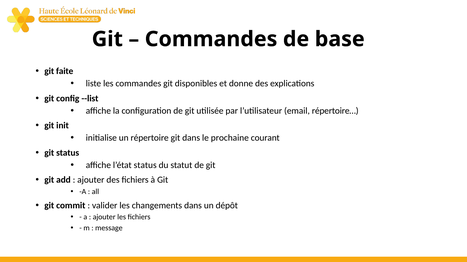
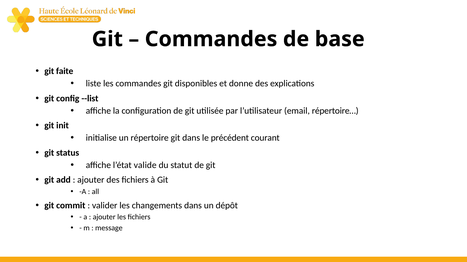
prochaine: prochaine -> précédent (230, 138)
l’état status: status -> valide (145, 165)
